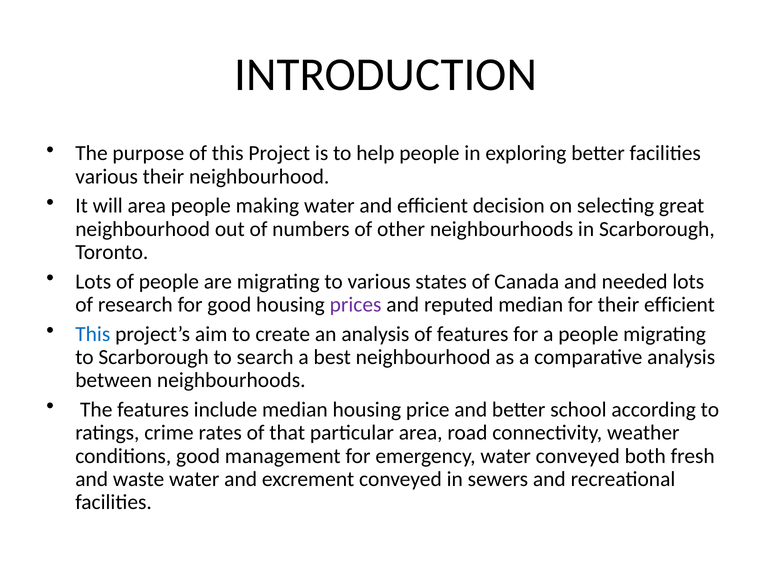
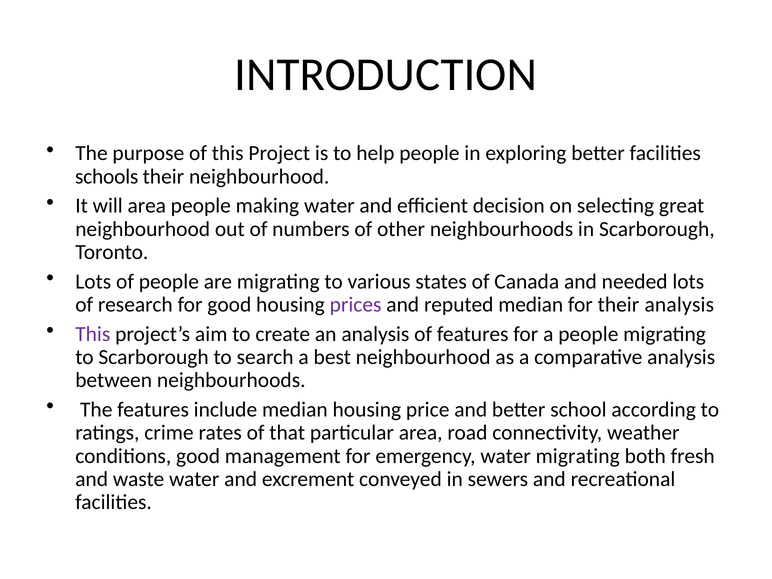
various: various -> schools (107, 176)
their efficient: efficient -> analysis (679, 305)
This colour: blue -> purple (93, 334)
water conveyed: conveyed -> migrating (578, 456)
